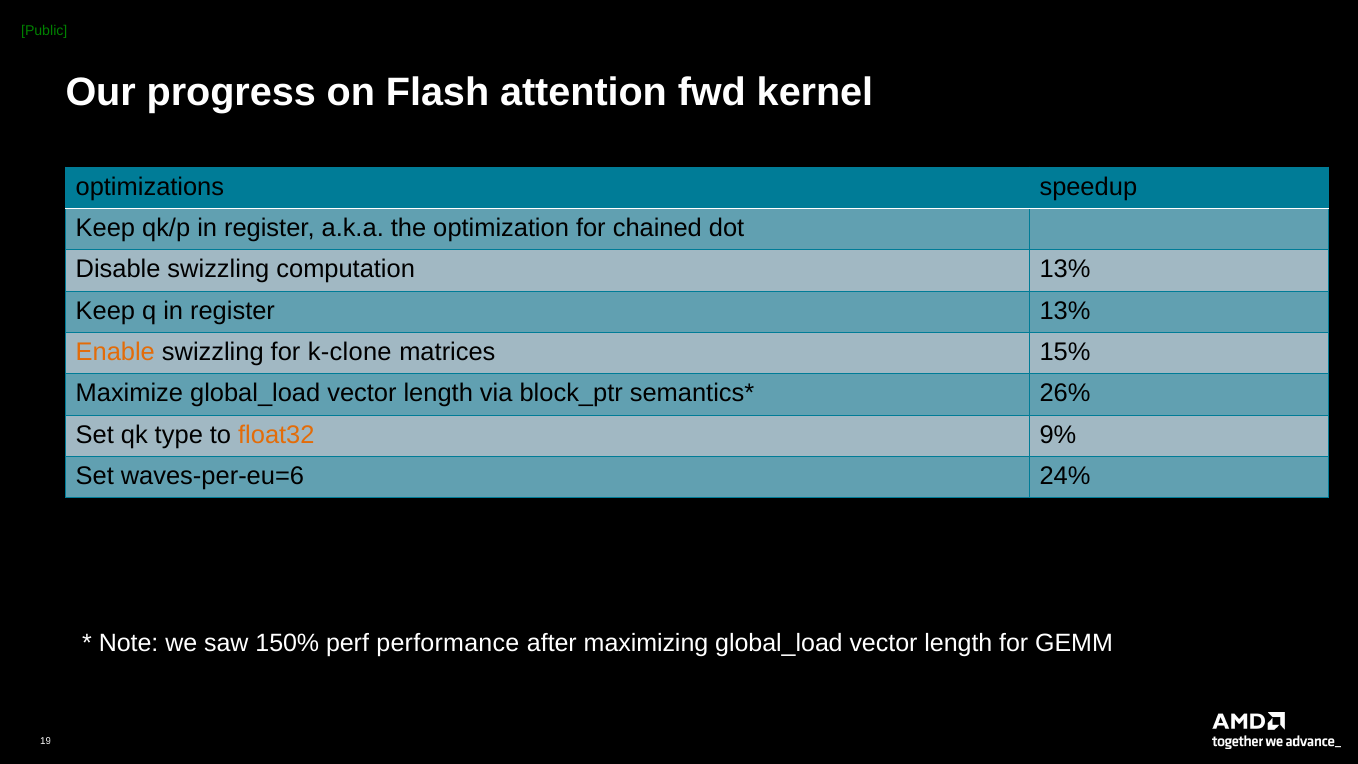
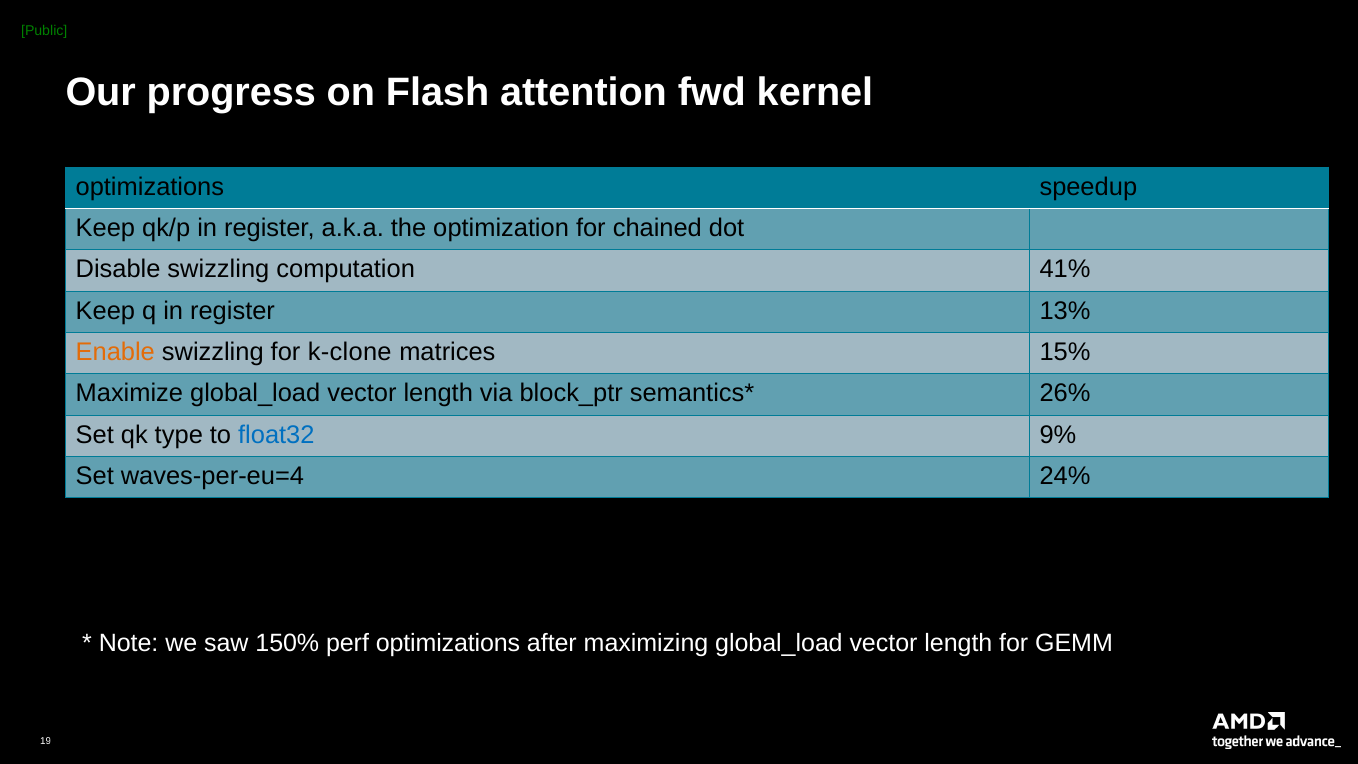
computation 13%: 13% -> 41% (1065, 269)
float32 colour: orange -> blue (276, 435)
waves-per-eu=6: waves-per-eu=6 -> waves-per-eu=4 (212, 476)
perf performance: performance -> optimizations (448, 643)
